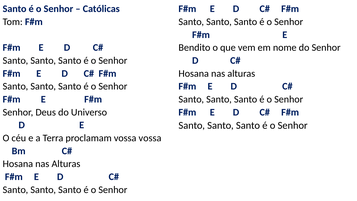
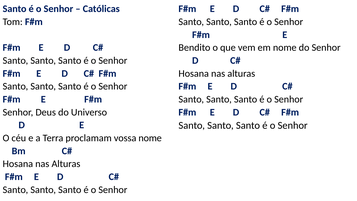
vossa vossa: vossa -> nome (150, 138)
